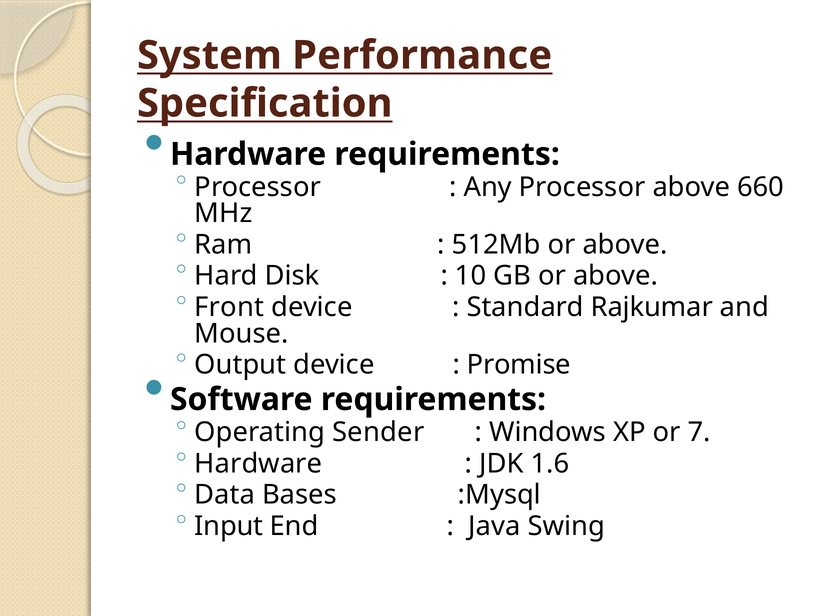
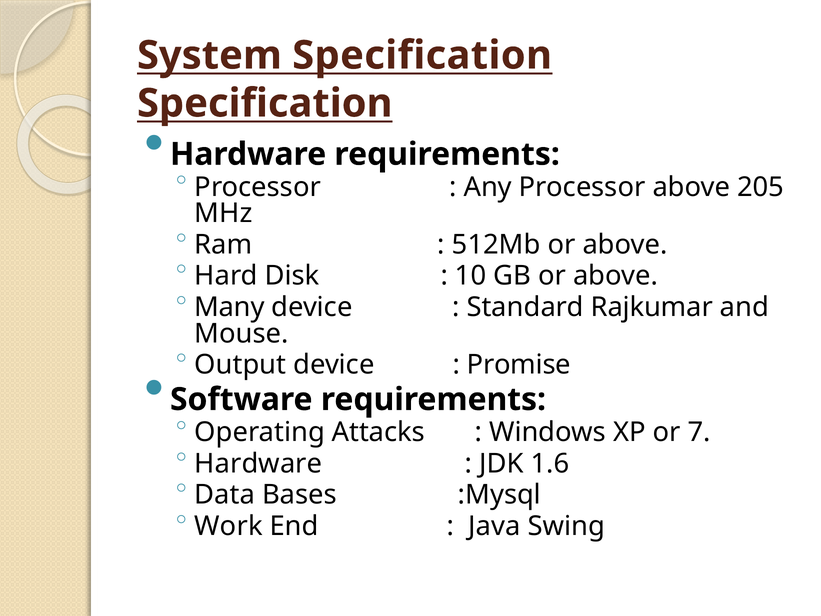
System Performance: Performance -> Specification (422, 55)
660: 660 -> 205 (761, 187)
Front: Front -> Many (229, 307)
Sender: Sender -> Attacks (378, 432)
Input: Input -> Work (229, 526)
